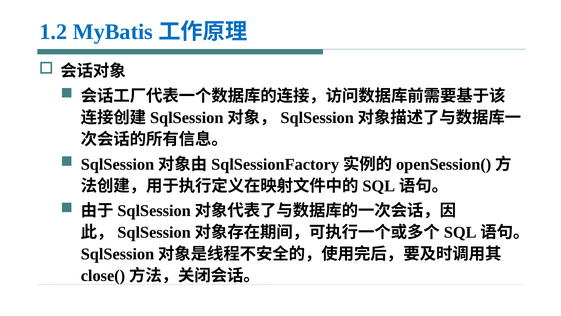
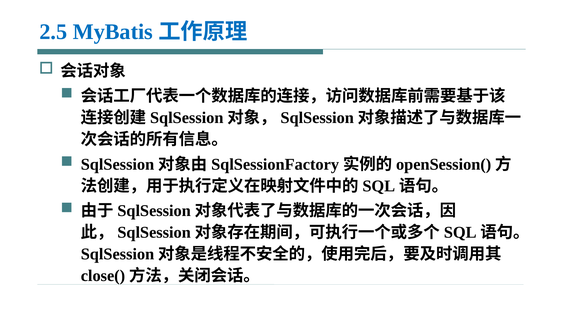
1.2: 1.2 -> 2.5 (53, 32)
